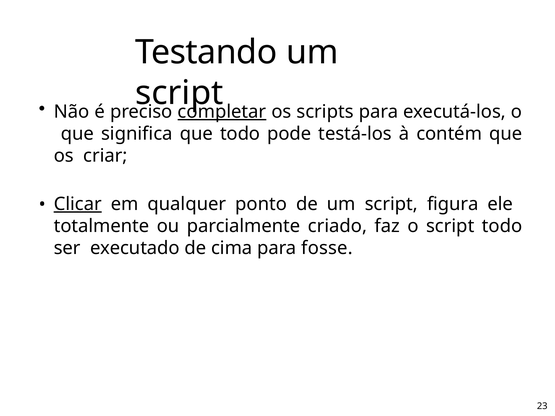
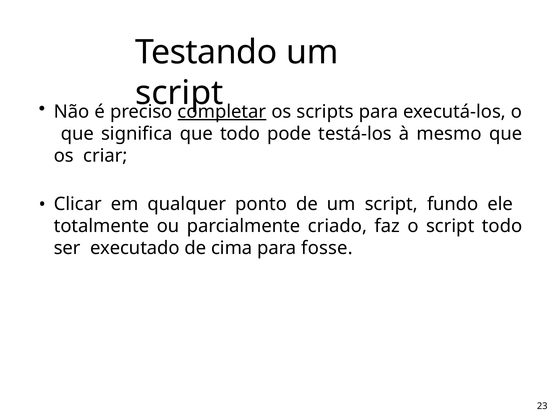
contém: contém -> mesmo (449, 134)
Clicar underline: present -> none (78, 204)
figura: figura -> fundo (453, 204)
